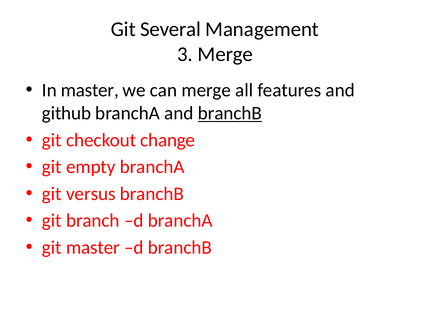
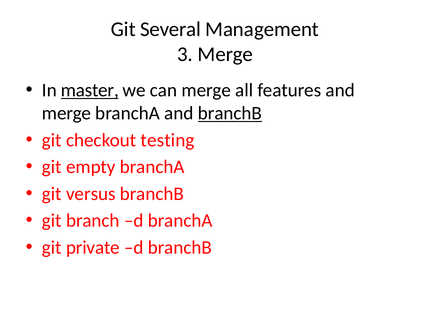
master underline: none -> present (90, 90)
github: github -> merge (67, 113)
change: change -> testing (168, 140)
git master: master -> private (93, 247)
